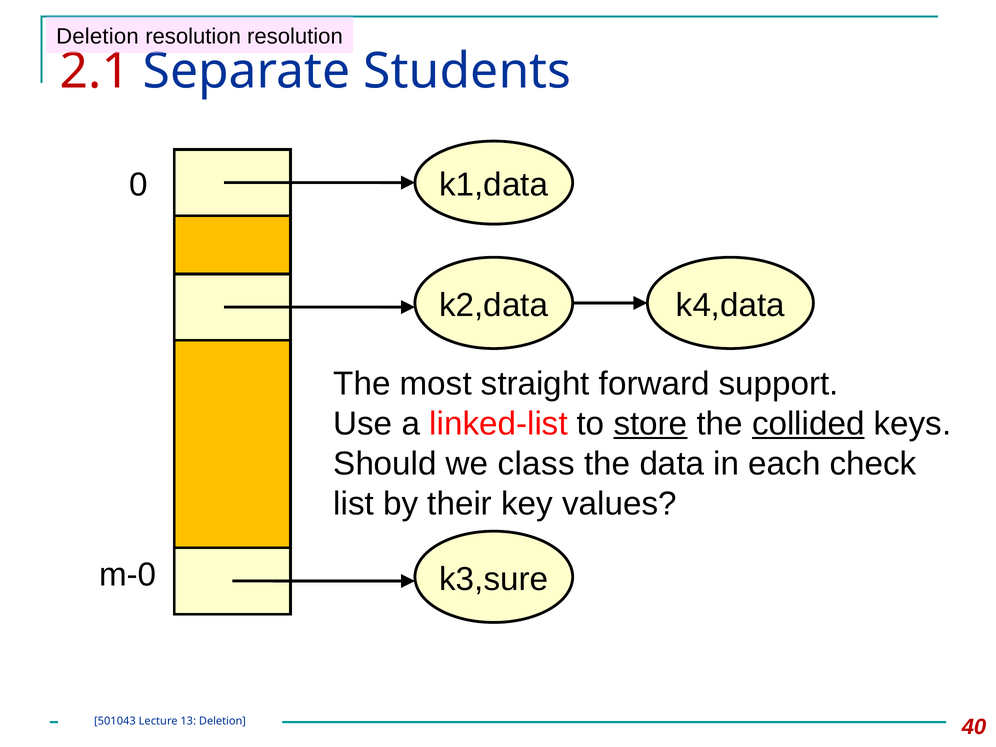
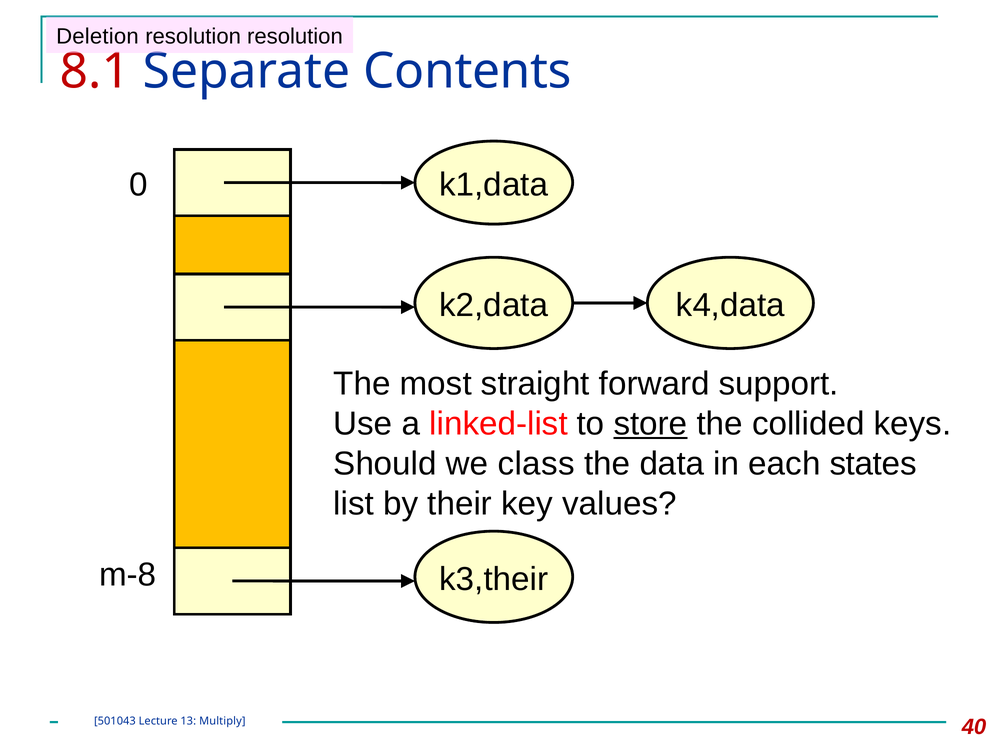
2.1: 2.1 -> 8.1 (95, 72)
Students: Students -> Contents (468, 72)
collided underline: present -> none (808, 424)
check: check -> states (873, 464)
m-0: m-0 -> m-8 (128, 575)
k3,sure: k3,sure -> k3,their (494, 579)
13 Deletion: Deletion -> Multiply (222, 721)
